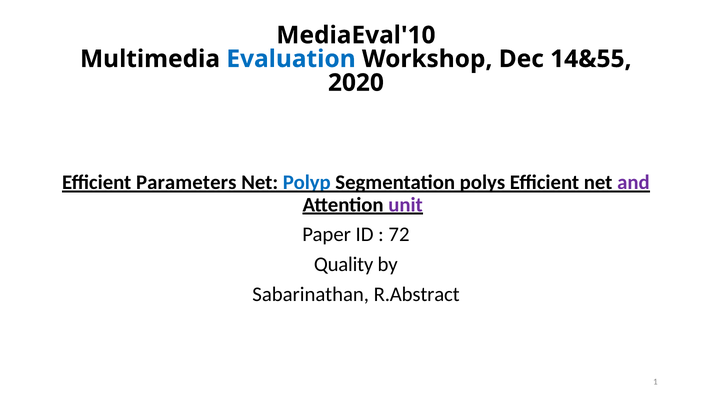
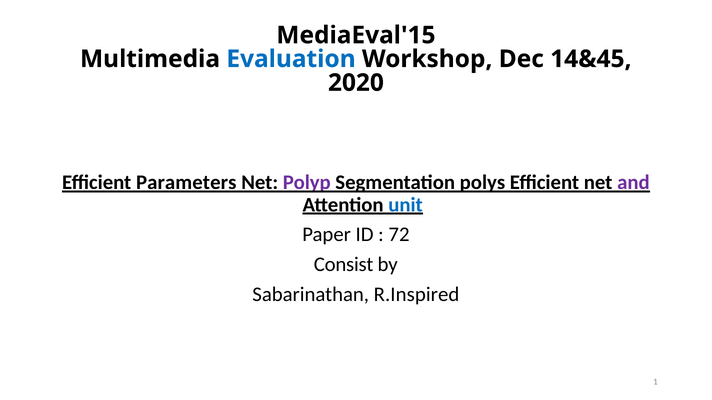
MediaEval'10: MediaEval'10 -> MediaEval'15 (356, 35)
14&55: 14&55 -> 14&45 (591, 59)
Polyp colour: blue -> purple (307, 183)
unit colour: purple -> blue (406, 205)
Quality: Quality -> Consist (344, 265)
R.Abstract: R.Abstract -> R.Inspired (417, 295)
